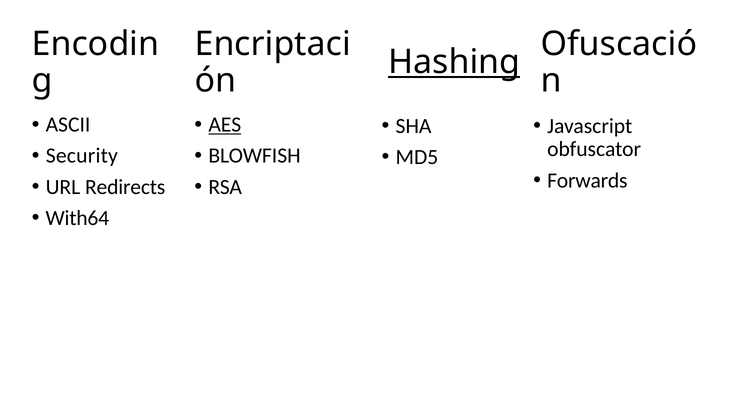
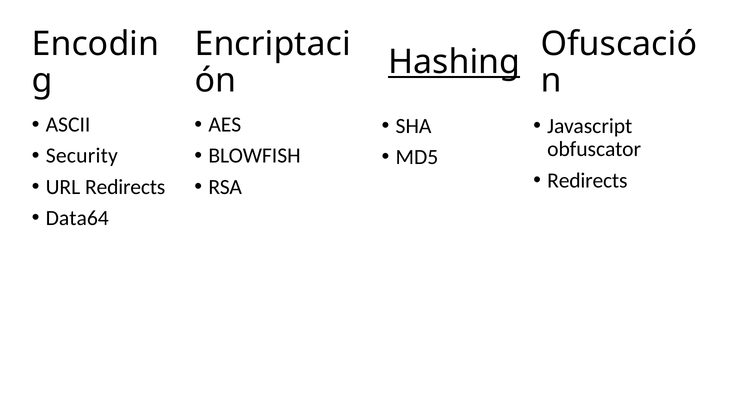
AES underline: present -> none (225, 125)
Forwards: Forwards -> Redirects (587, 180)
With64: With64 -> Data64 (77, 218)
